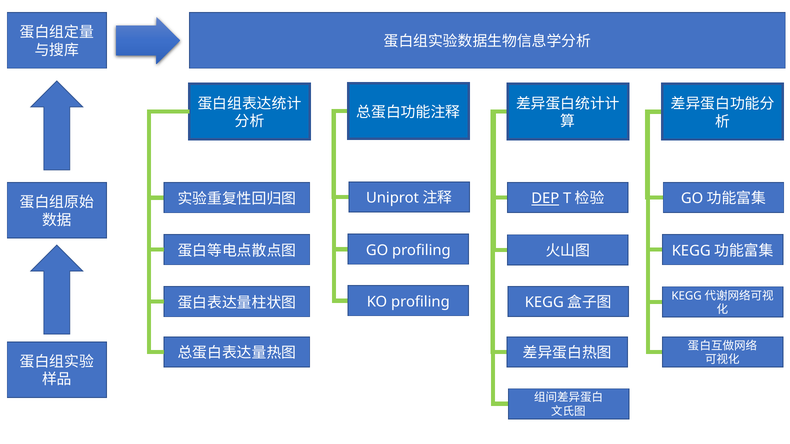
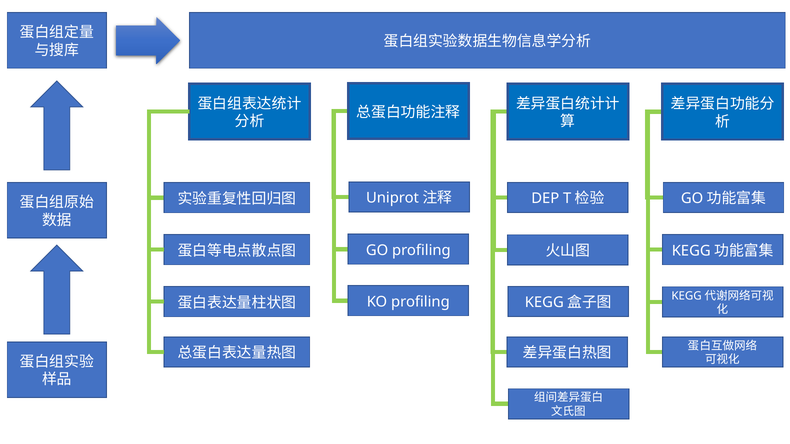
DEP underline: present -> none (545, 199)
